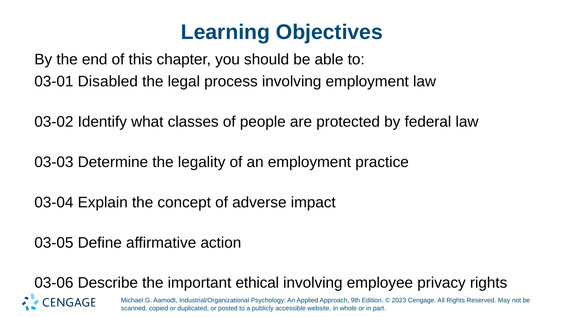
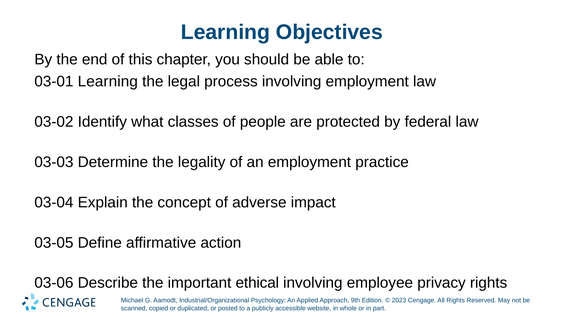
03-01 Disabled: Disabled -> Learning (108, 82)
